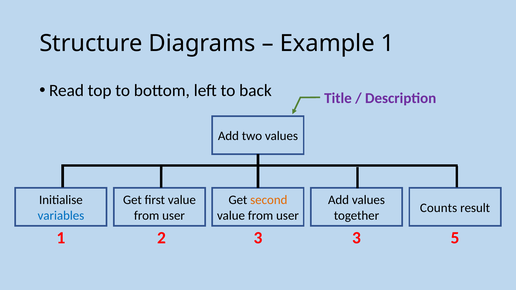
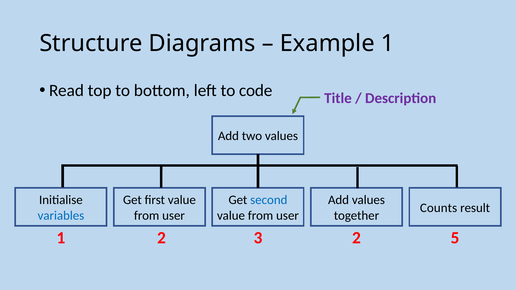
back: back -> code (256, 91)
second colour: orange -> blue (269, 200)
3 3: 3 -> 2 (356, 238)
